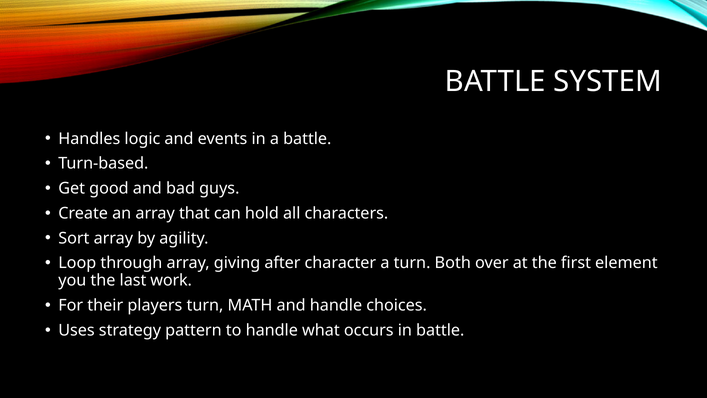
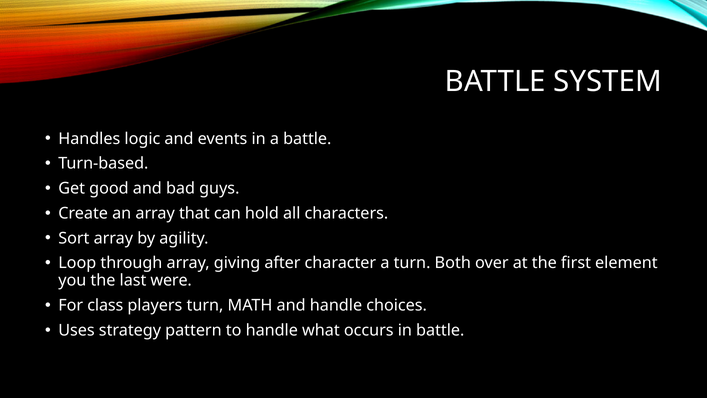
work: work -> were (171, 280)
their: their -> class (105, 305)
